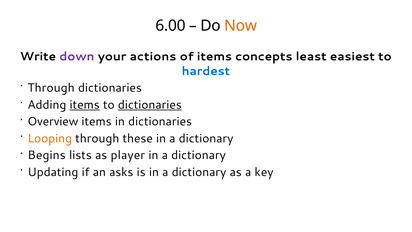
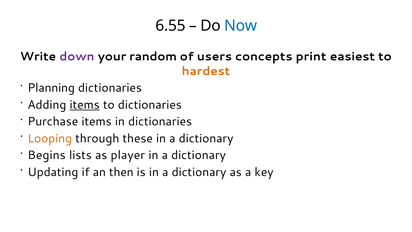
6.00: 6.00 -> 6.55 (170, 26)
Now colour: orange -> blue (241, 26)
actions: actions -> random (153, 57)
of items: items -> users (214, 57)
least: least -> print (311, 57)
hardest colour: blue -> orange (206, 71)
Through: Through -> Planning (51, 88)
dictionaries underline: present -> none (150, 105)
Overview: Overview -> Purchase (53, 121)
asks: asks -> then (121, 172)
